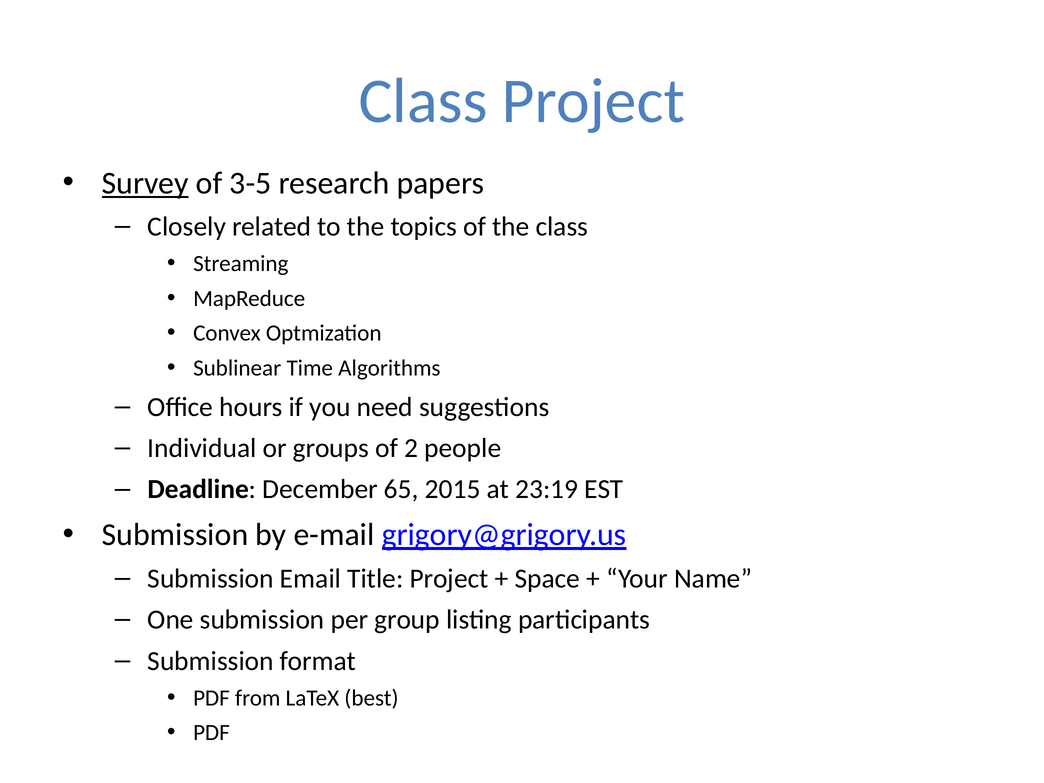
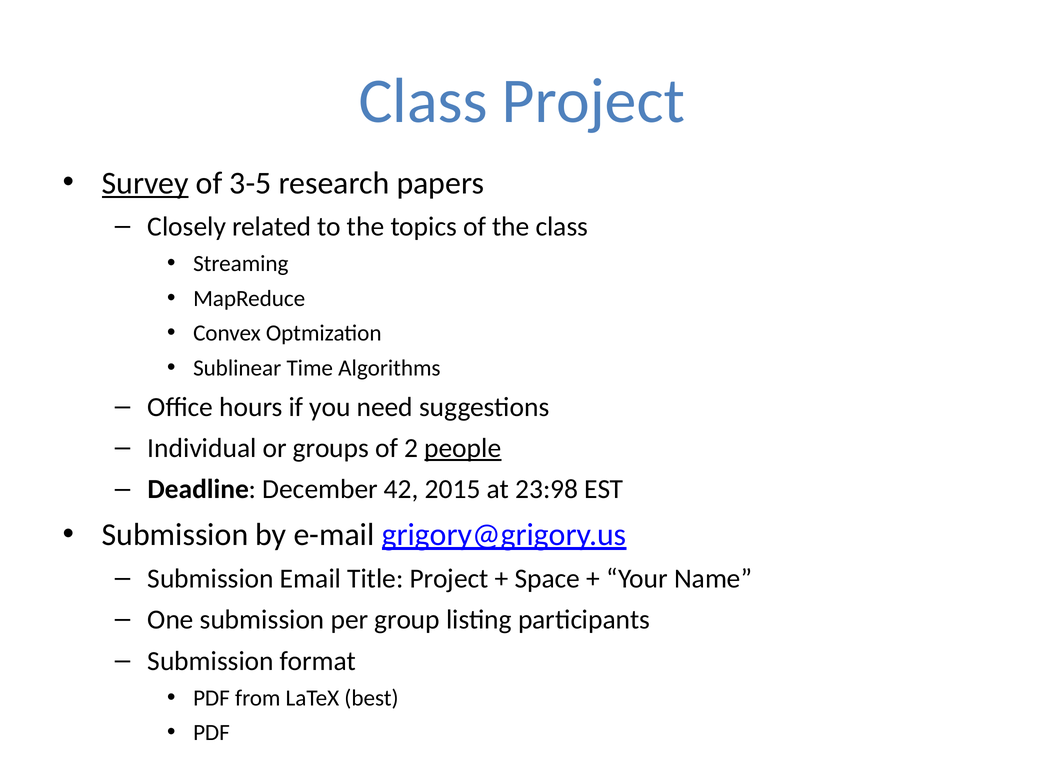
people underline: none -> present (463, 448)
65: 65 -> 42 (401, 489)
23:19: 23:19 -> 23:98 (547, 489)
